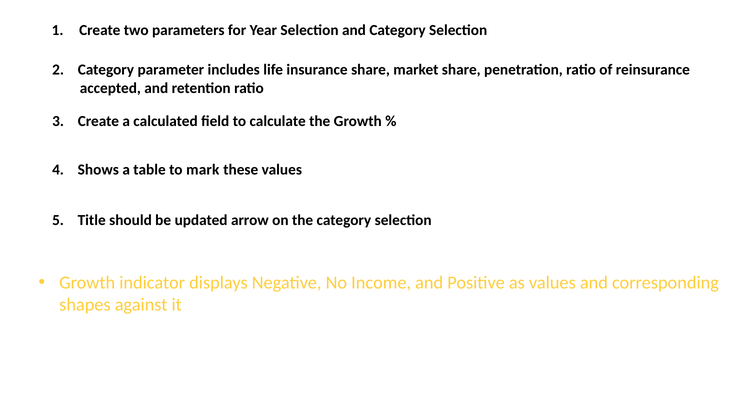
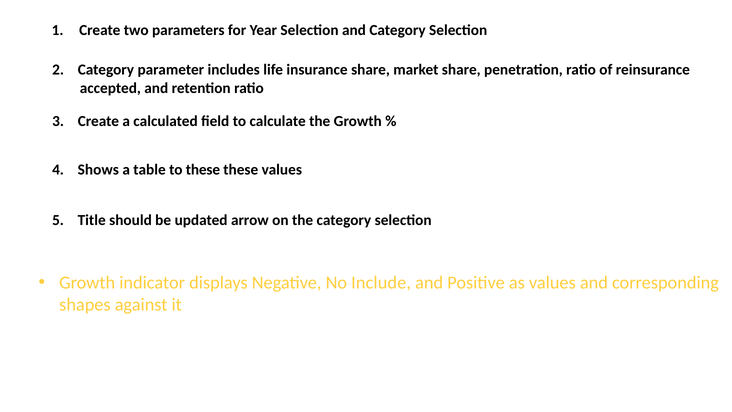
to mark: mark -> these (203, 170)
Income: Income -> Include (381, 283)
